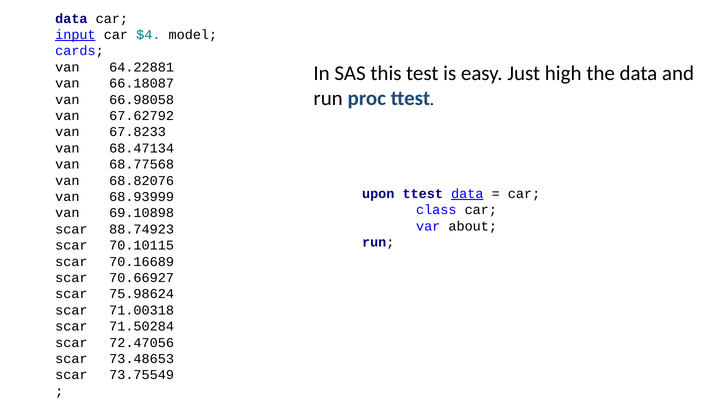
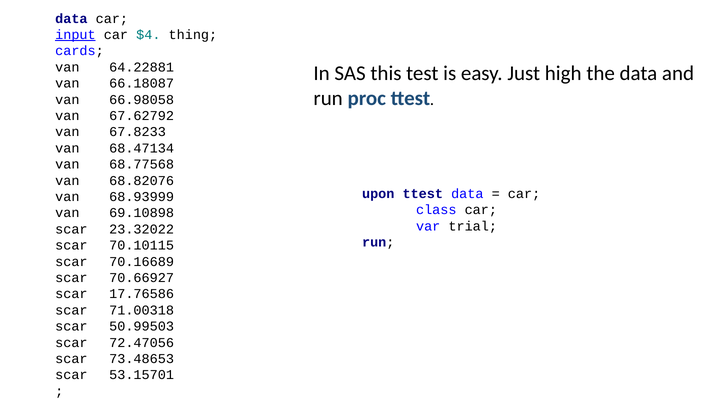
model: model -> thing (193, 35)
data underline: present -> none (467, 194)
about: about -> trial (473, 226)
88.74923: 88.74923 -> 23.32022 (142, 229)
75.98624: 75.98624 -> 17.76586 (142, 294)
71.50284: 71.50284 -> 50.99503 (142, 326)
73.75549: 73.75549 -> 53.15701 (142, 375)
